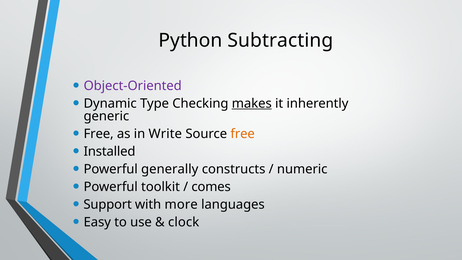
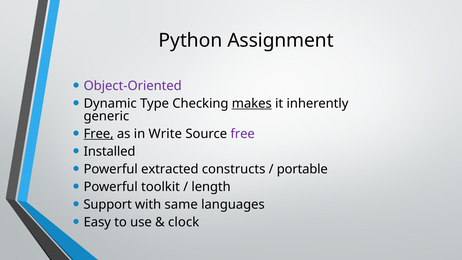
Subtracting: Subtracting -> Assignment (280, 41)
Free underline: none -> present (99, 134)
free colour: orange -> purple (243, 134)
generally: generally -> extracted (170, 169)
numeric: numeric -> portable (302, 169)
comes: comes -> length (211, 187)
more: more -> same (181, 204)
